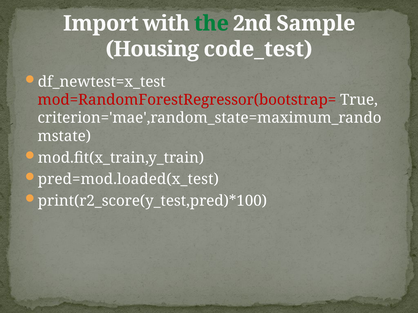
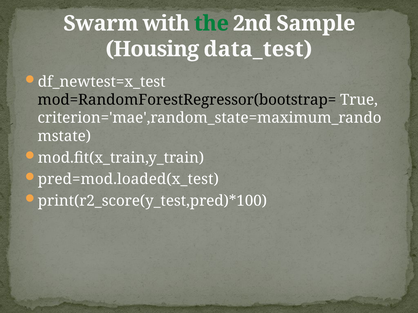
Import: Import -> Swarm (101, 23)
code_test: code_test -> data_test (258, 49)
mod=RandomForestRegressor(bootstrap= colour: red -> black (187, 100)
